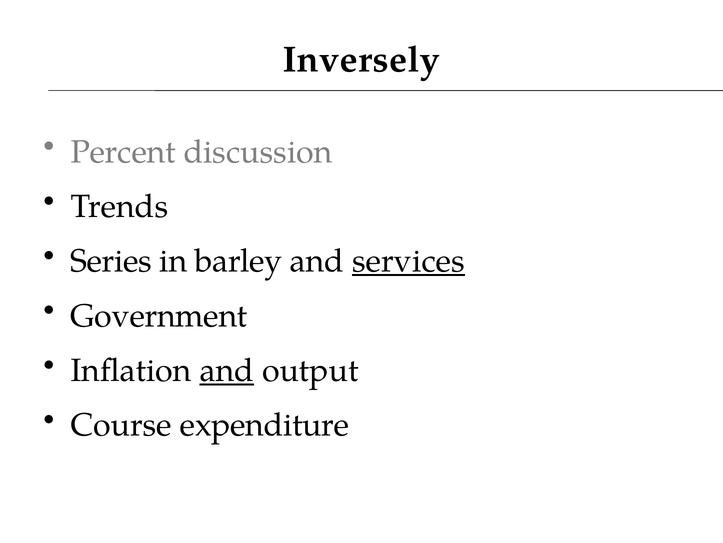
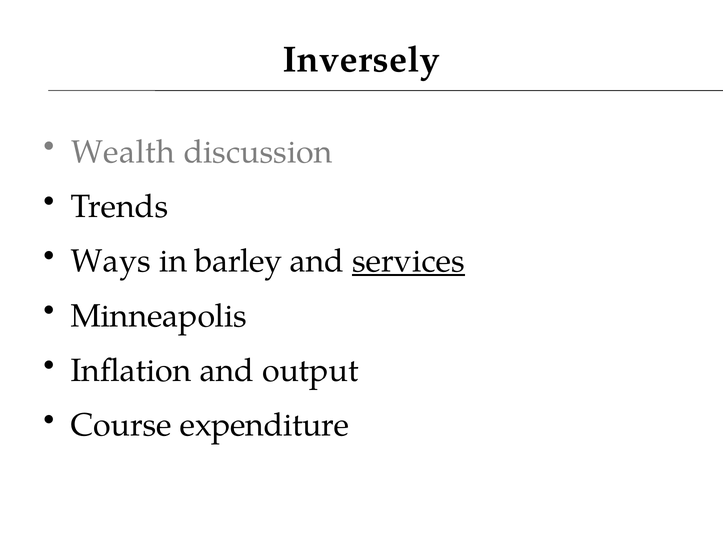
Percent: Percent -> Wealth (123, 152)
Series: Series -> Ways (111, 261)
Government: Government -> Minneapolis (159, 316)
and underline: present -> none (227, 370)
